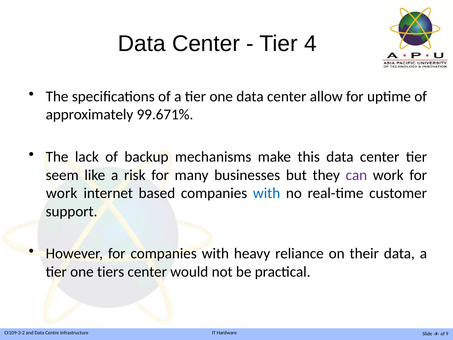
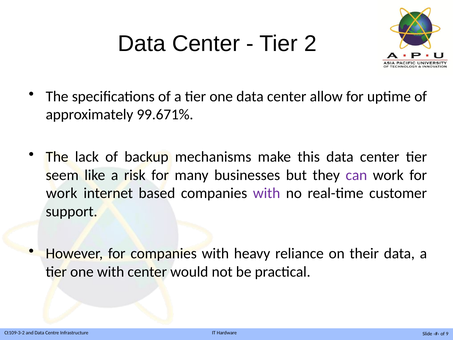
4: 4 -> 2 (310, 43)
with colour: blue -> purple (267, 193)
one tiers: tiers -> with (111, 272)
